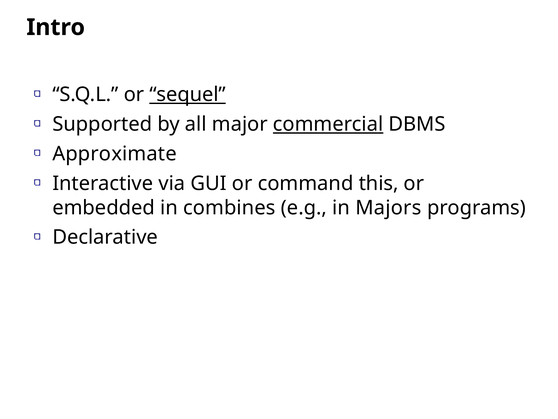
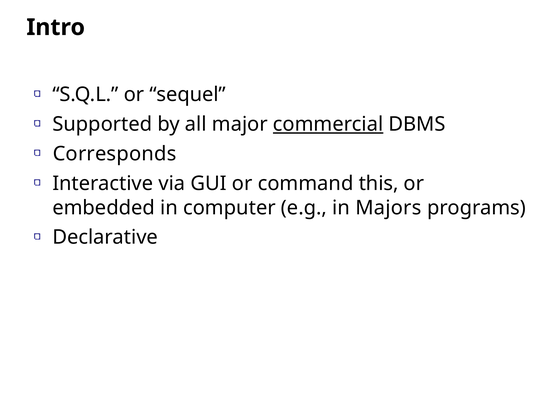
sequel underline: present -> none (188, 94)
Approximate: Approximate -> Corresponds (115, 154)
combines: combines -> computer (229, 207)
